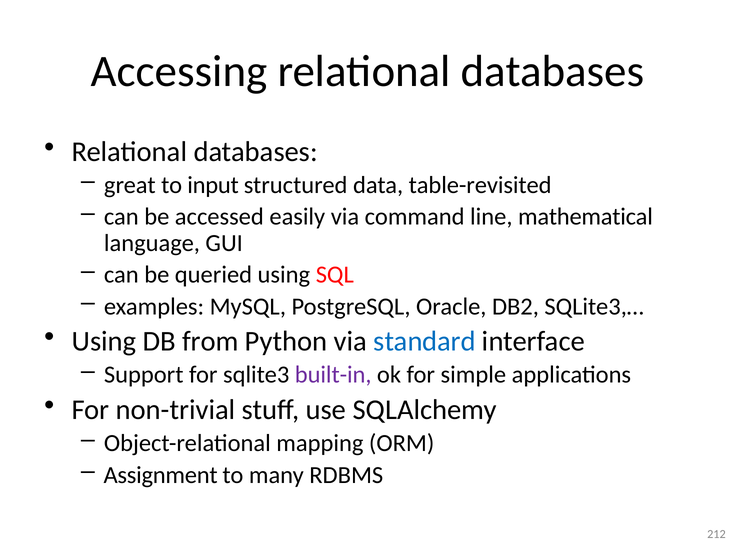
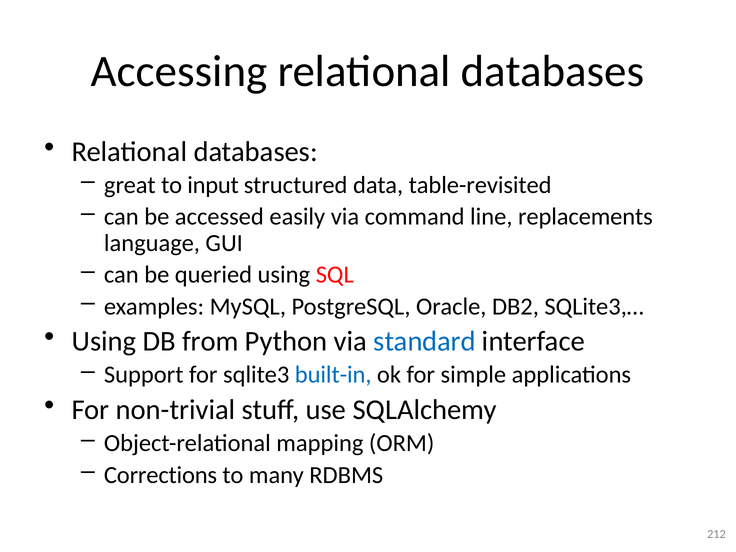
mathematical: mathematical -> replacements (585, 217)
built-in colour: purple -> blue (333, 375)
Assignment: Assignment -> Corrections (161, 475)
